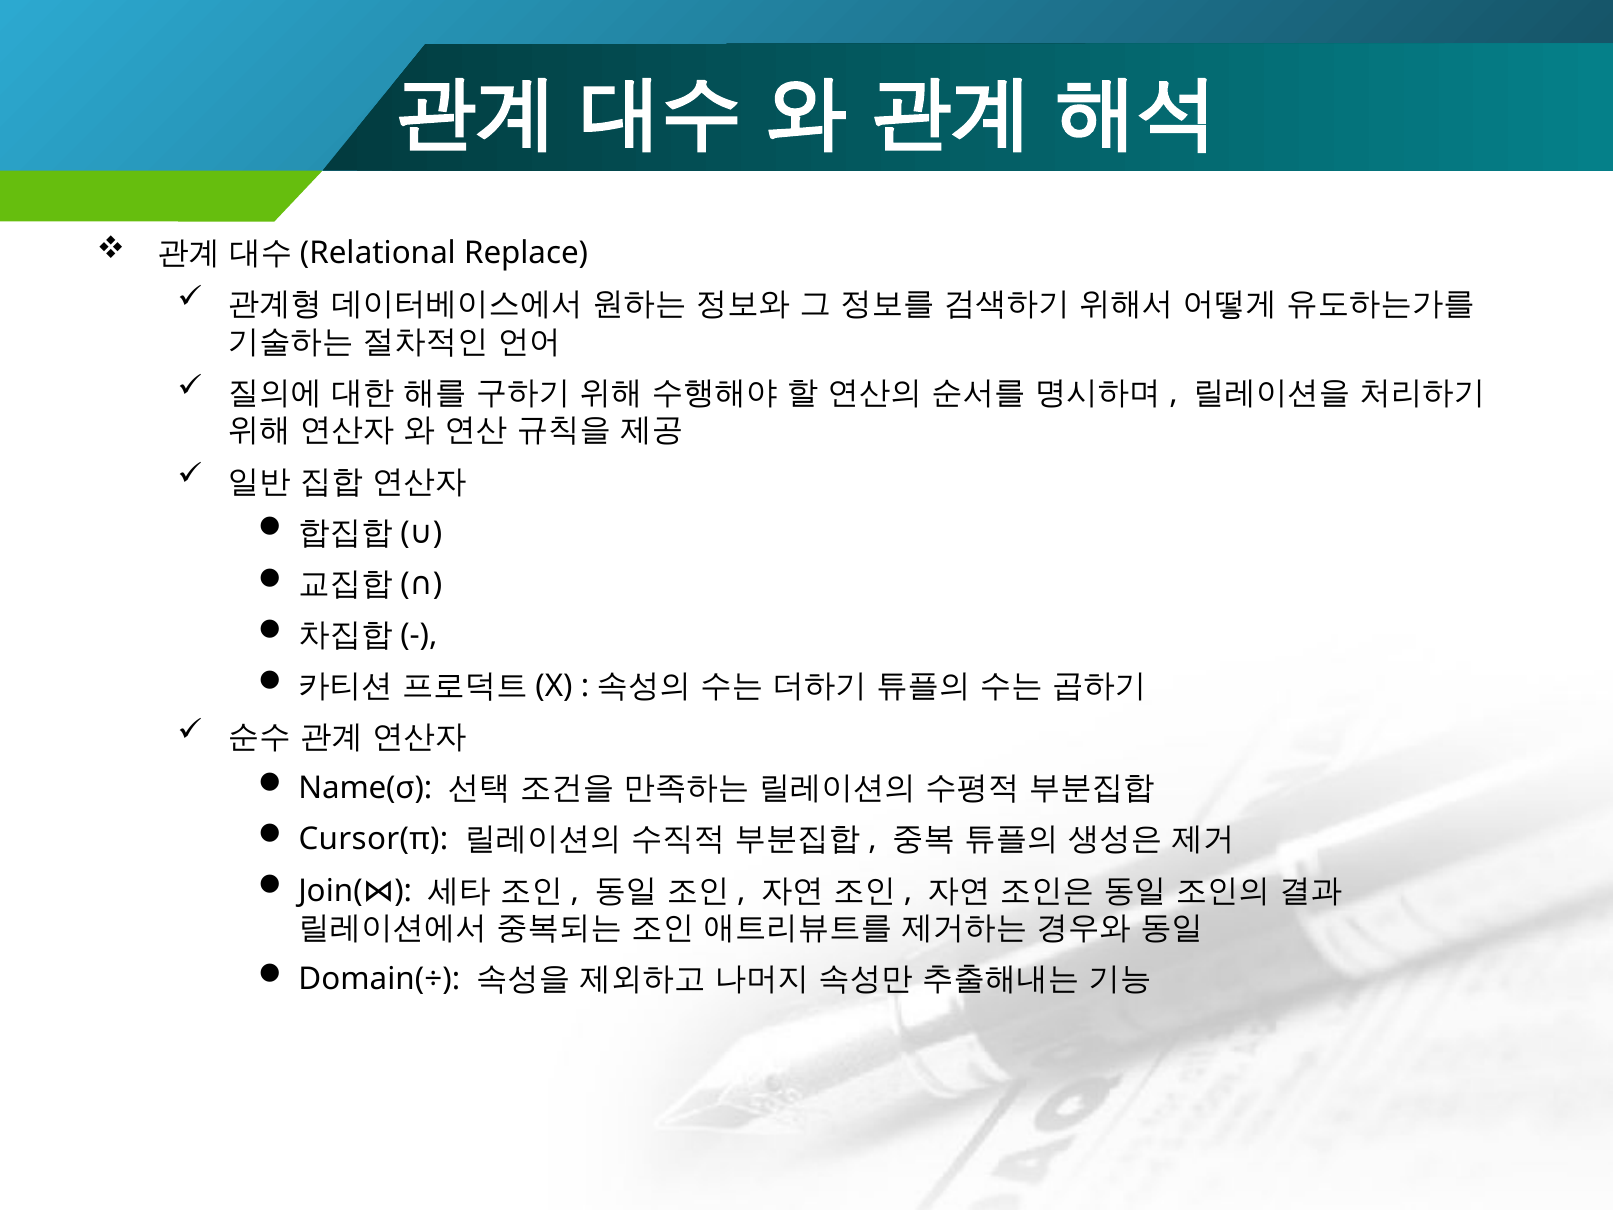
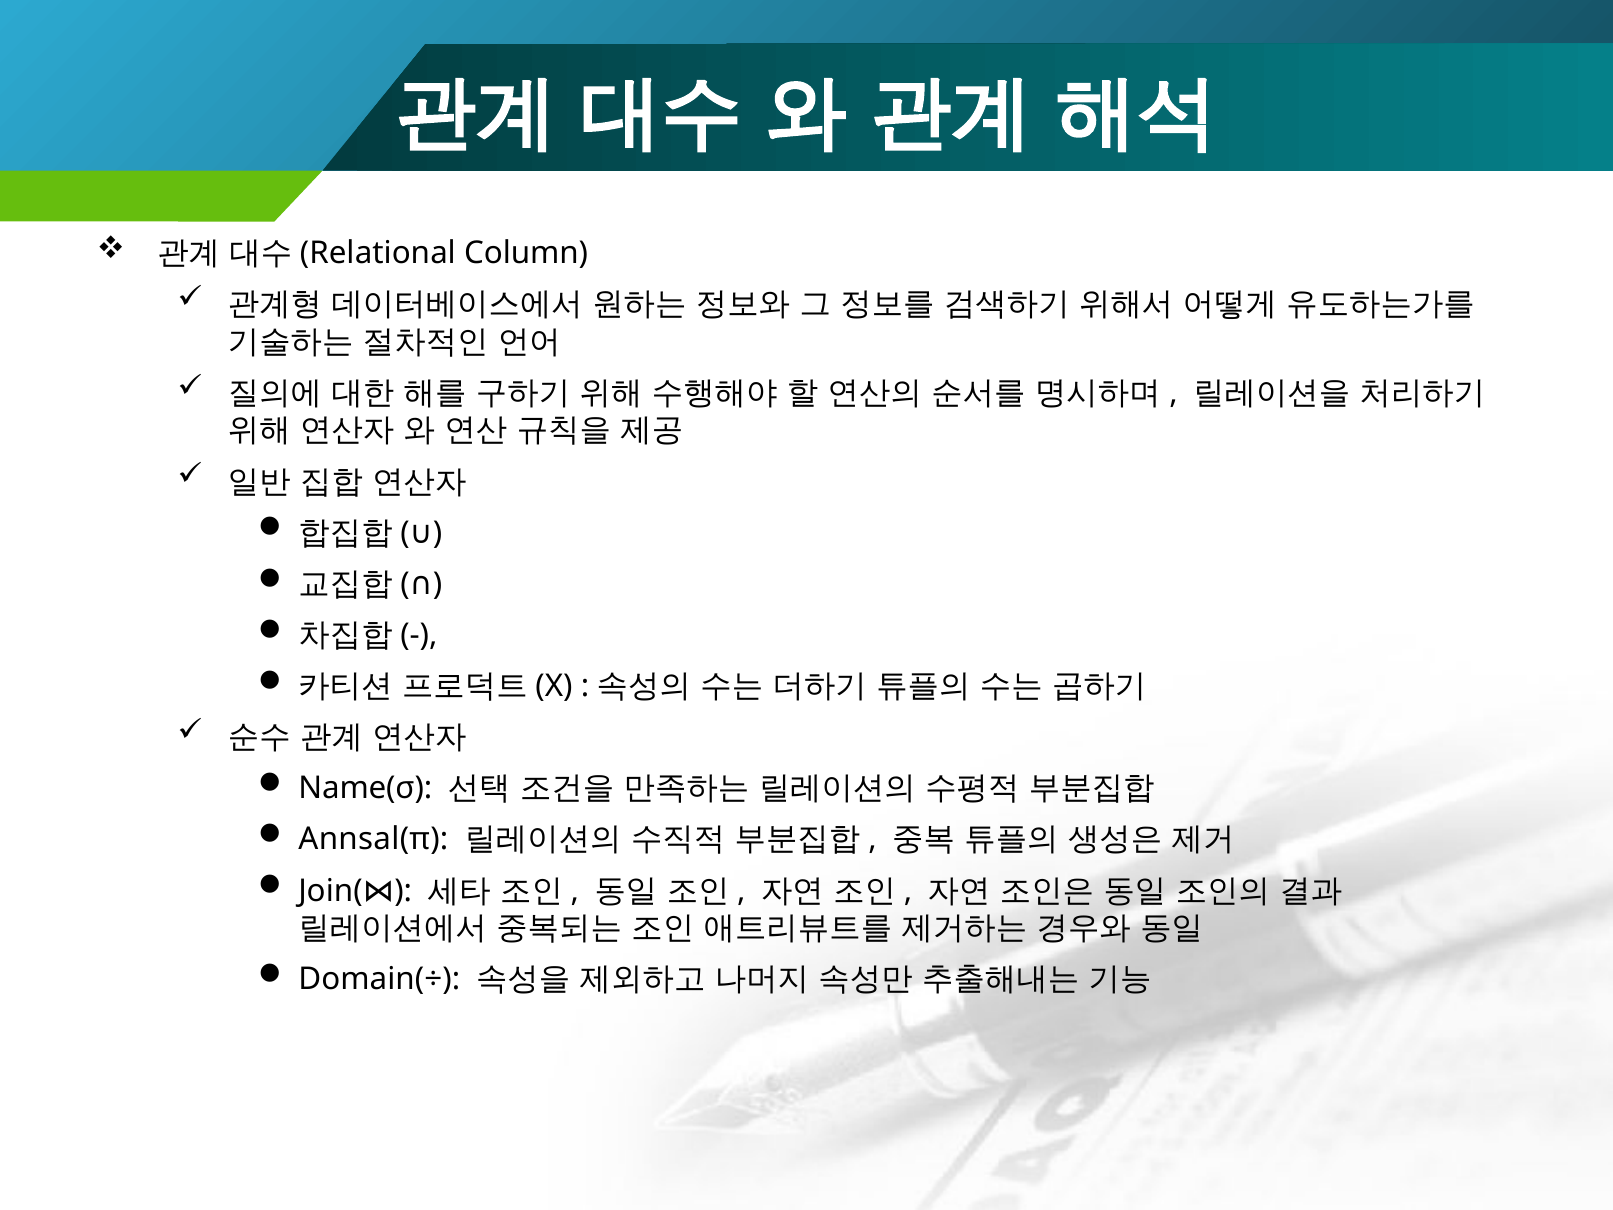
Replace: Replace -> Column (526, 253)
Cursor(π: Cursor(π -> Annsal(π (373, 839)
